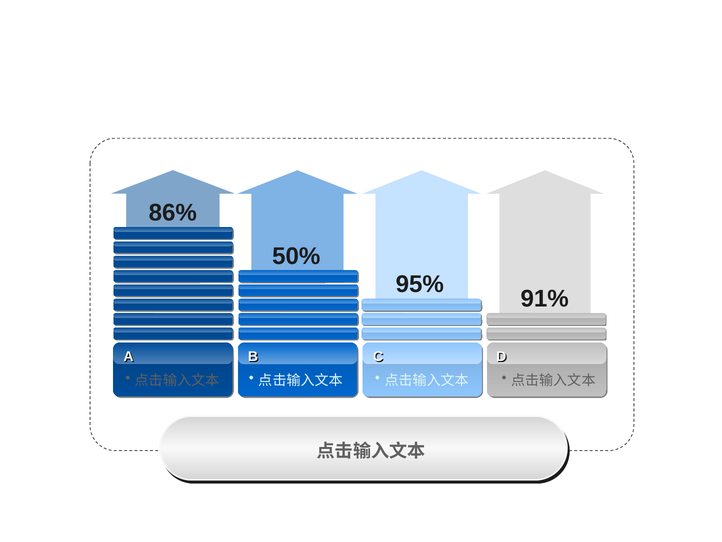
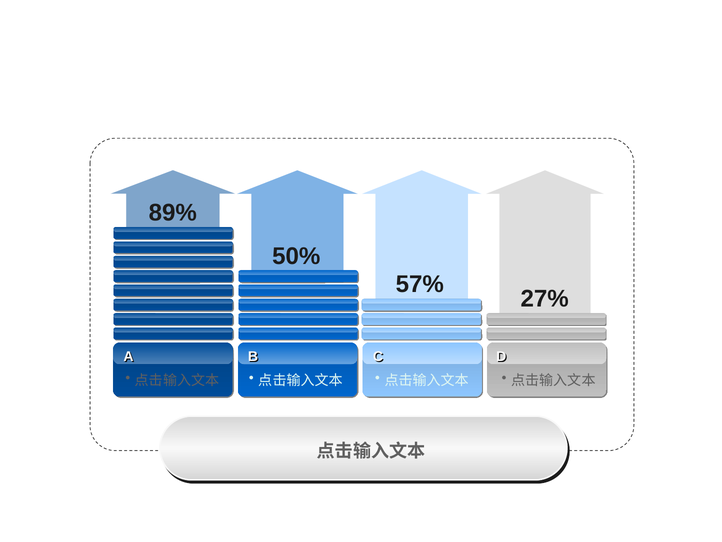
86%: 86% -> 89% (173, 212)
95%: 95% -> 57% (420, 284)
91%: 91% -> 27% (545, 299)
